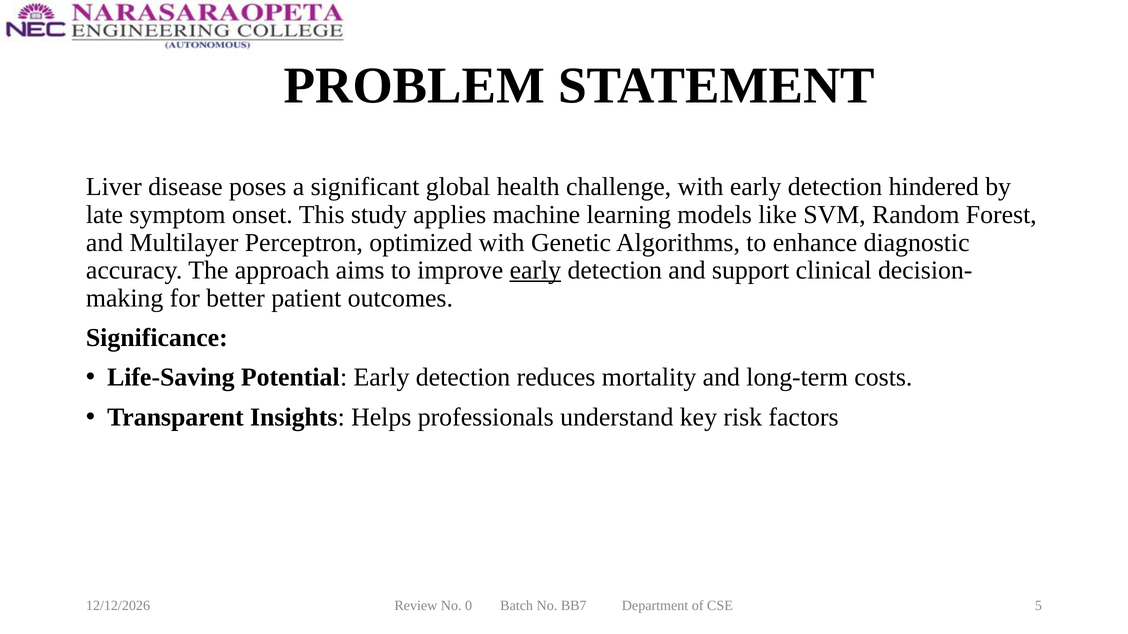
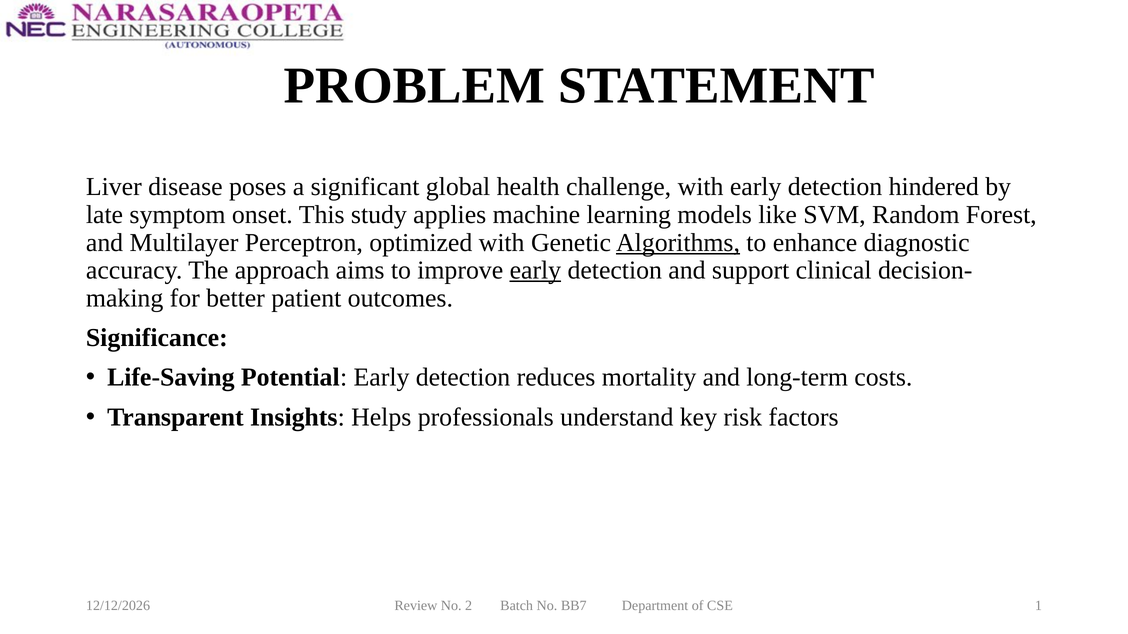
Algorithms underline: none -> present (678, 243)
0: 0 -> 2 (469, 606)
5: 5 -> 1 (1038, 606)
